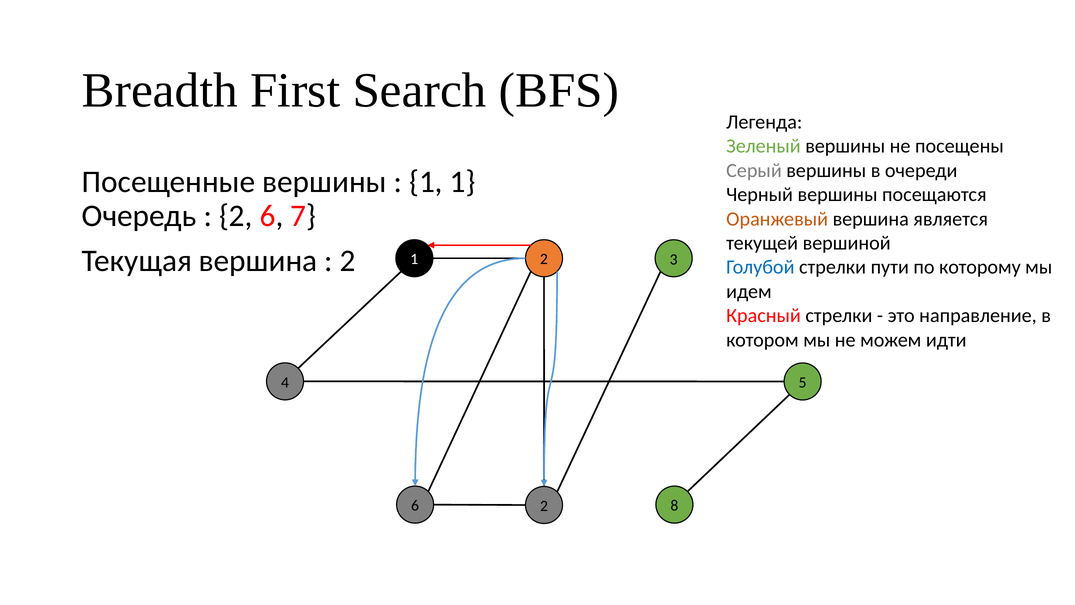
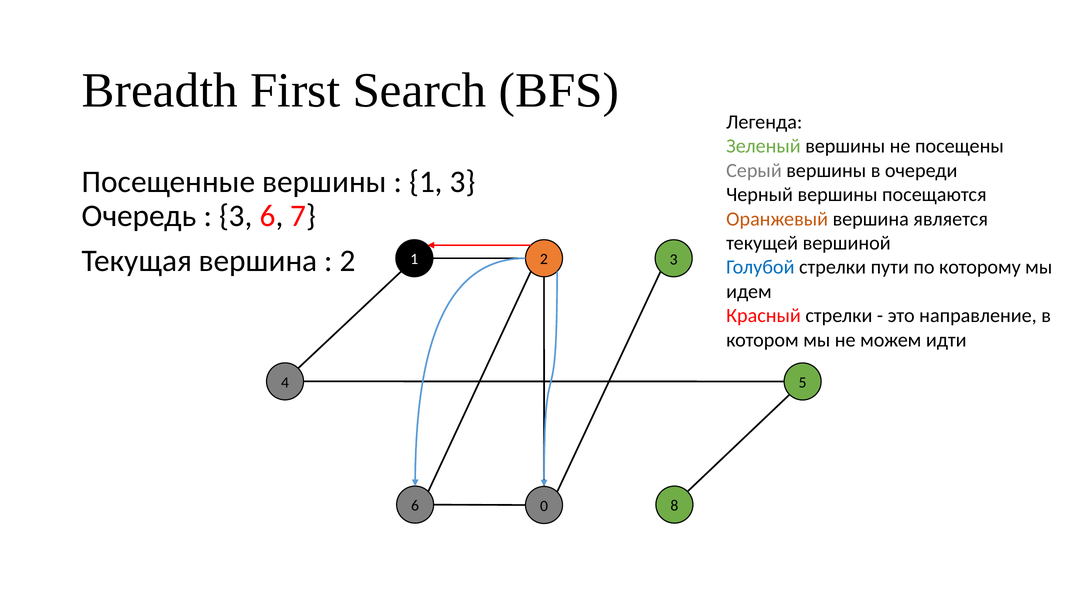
1 1: 1 -> 3 (463, 182)
2: 2 -> 3 (236, 216)
6 2: 2 -> 0 (544, 506)
